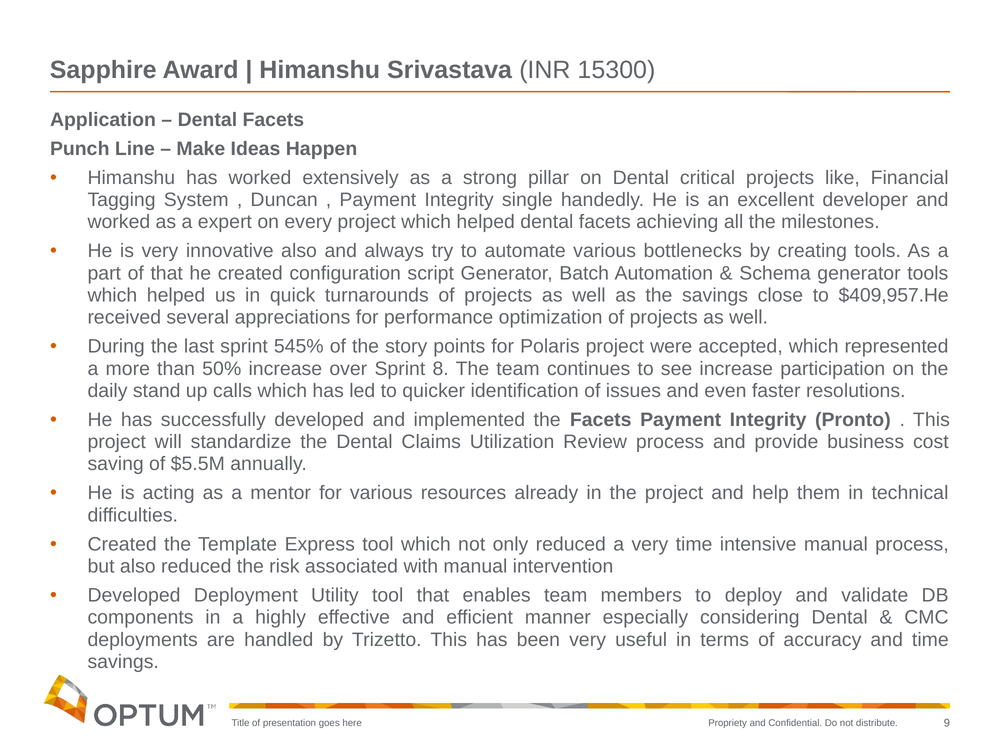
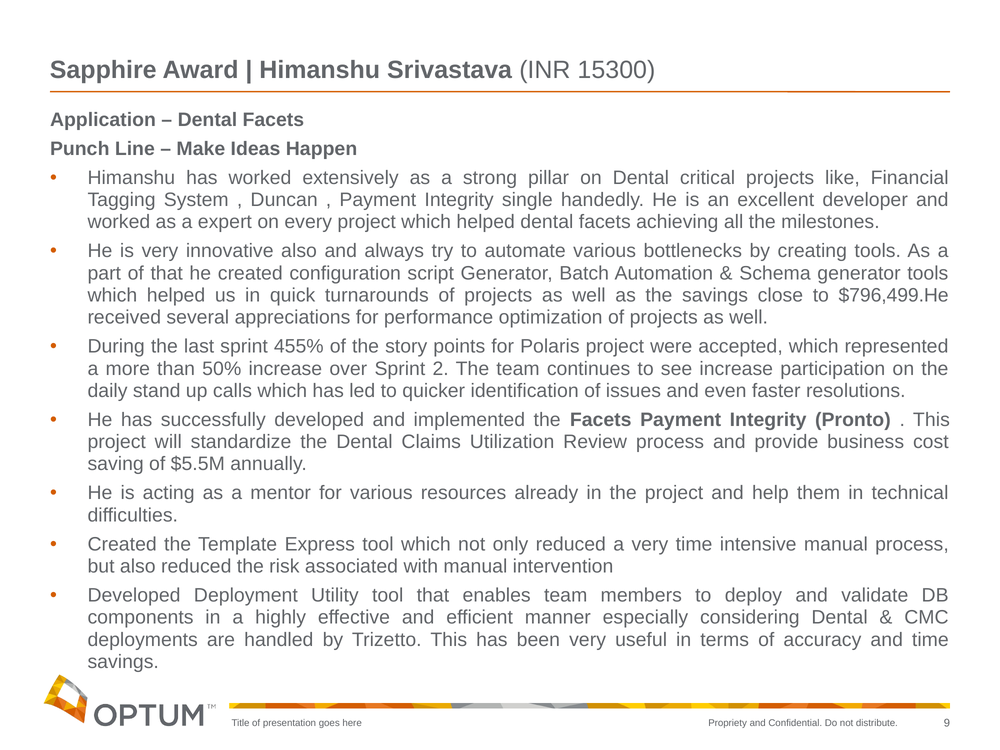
$409,957.He: $409,957.He -> $796,499.He (894, 295)
545%: 545% -> 455% (299, 346)
8: 8 -> 2 (441, 369)
